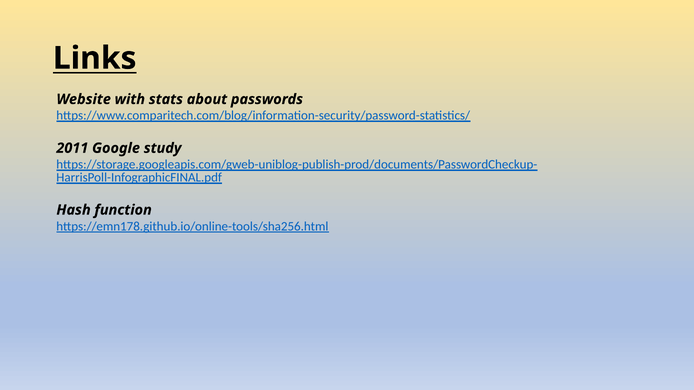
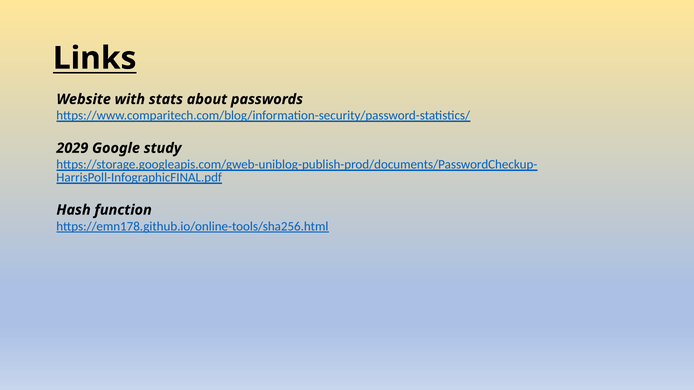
2011: 2011 -> 2029 (72, 148)
